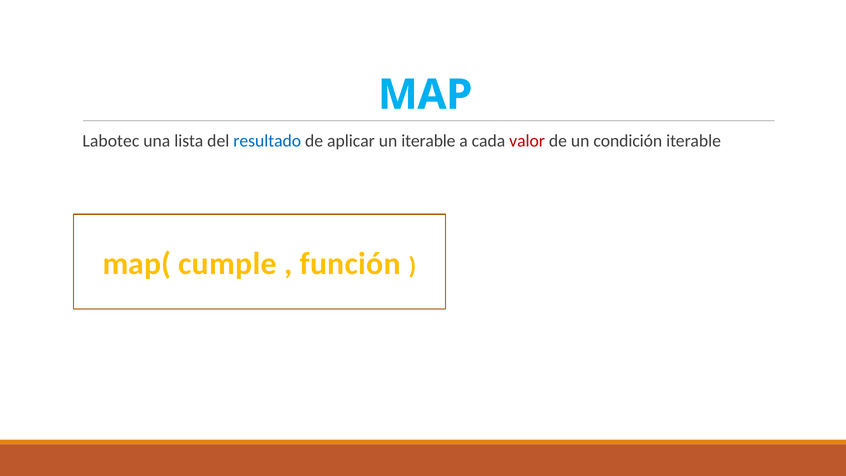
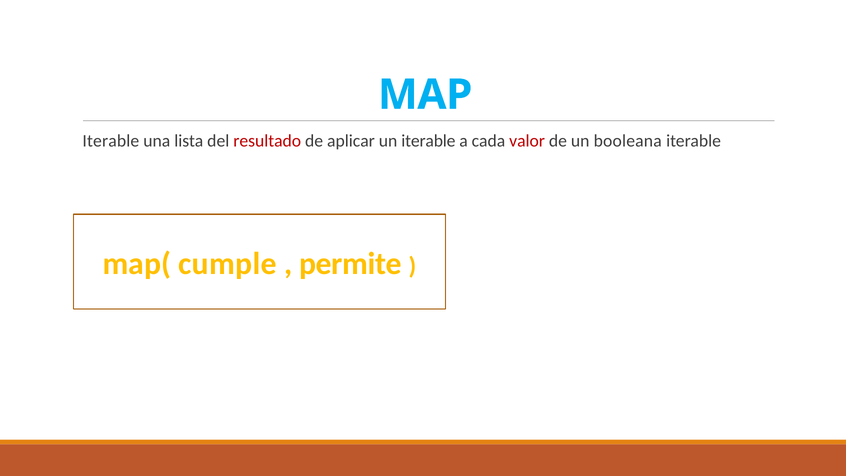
Labotec: Labotec -> Iterable (111, 141)
resultado colour: blue -> red (267, 141)
condición: condición -> booleana (628, 141)
función: función -> permite (351, 264)
